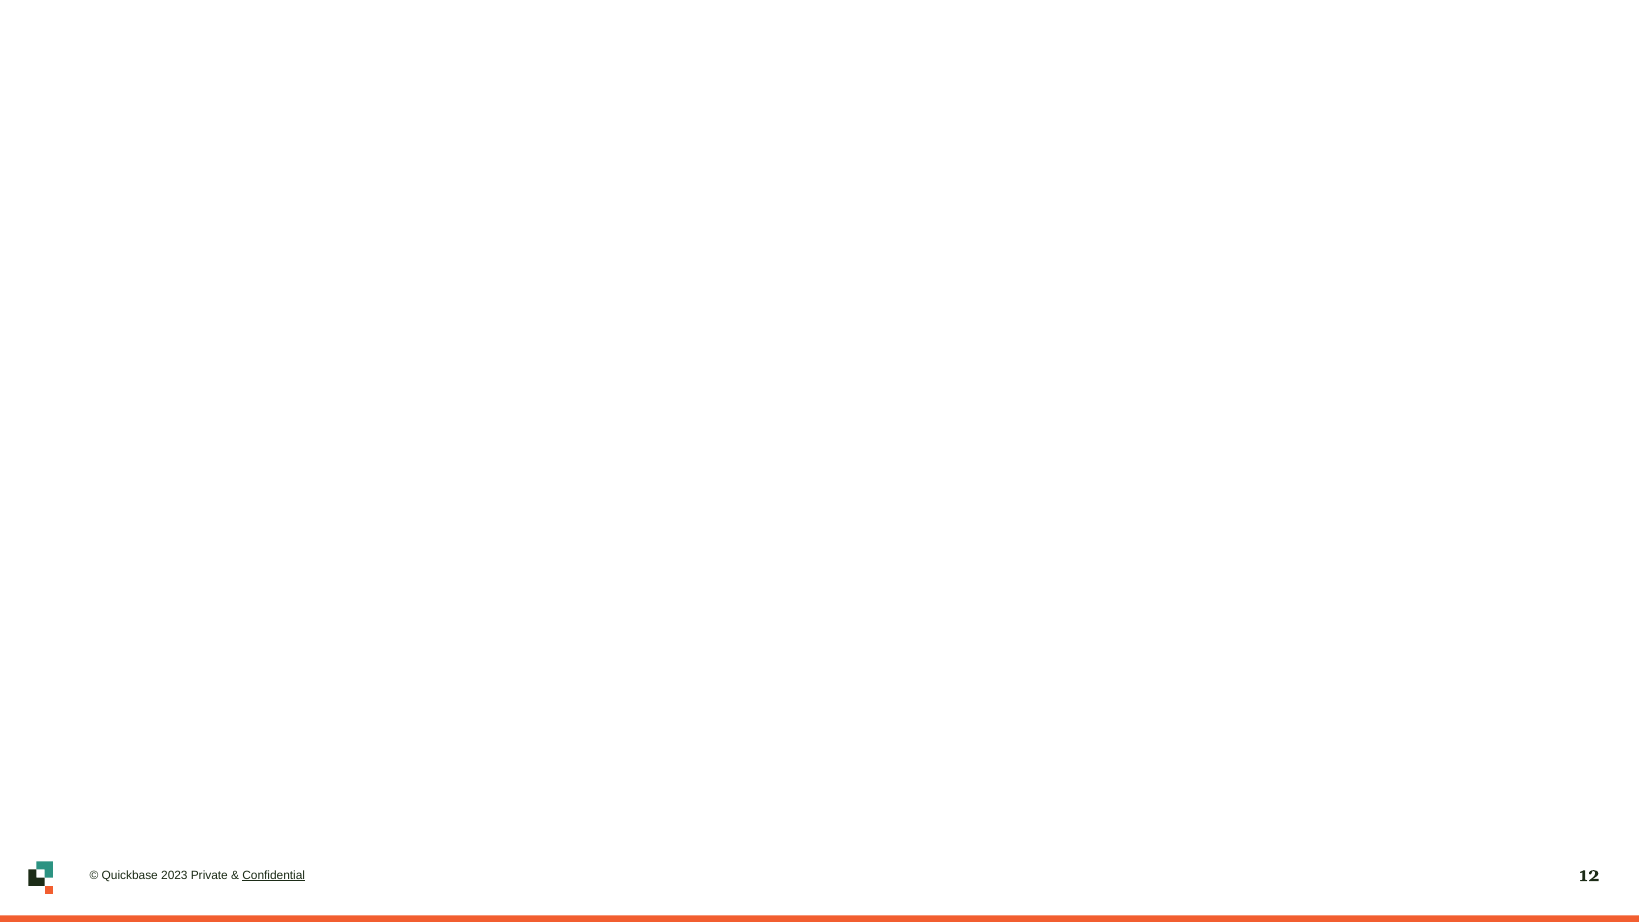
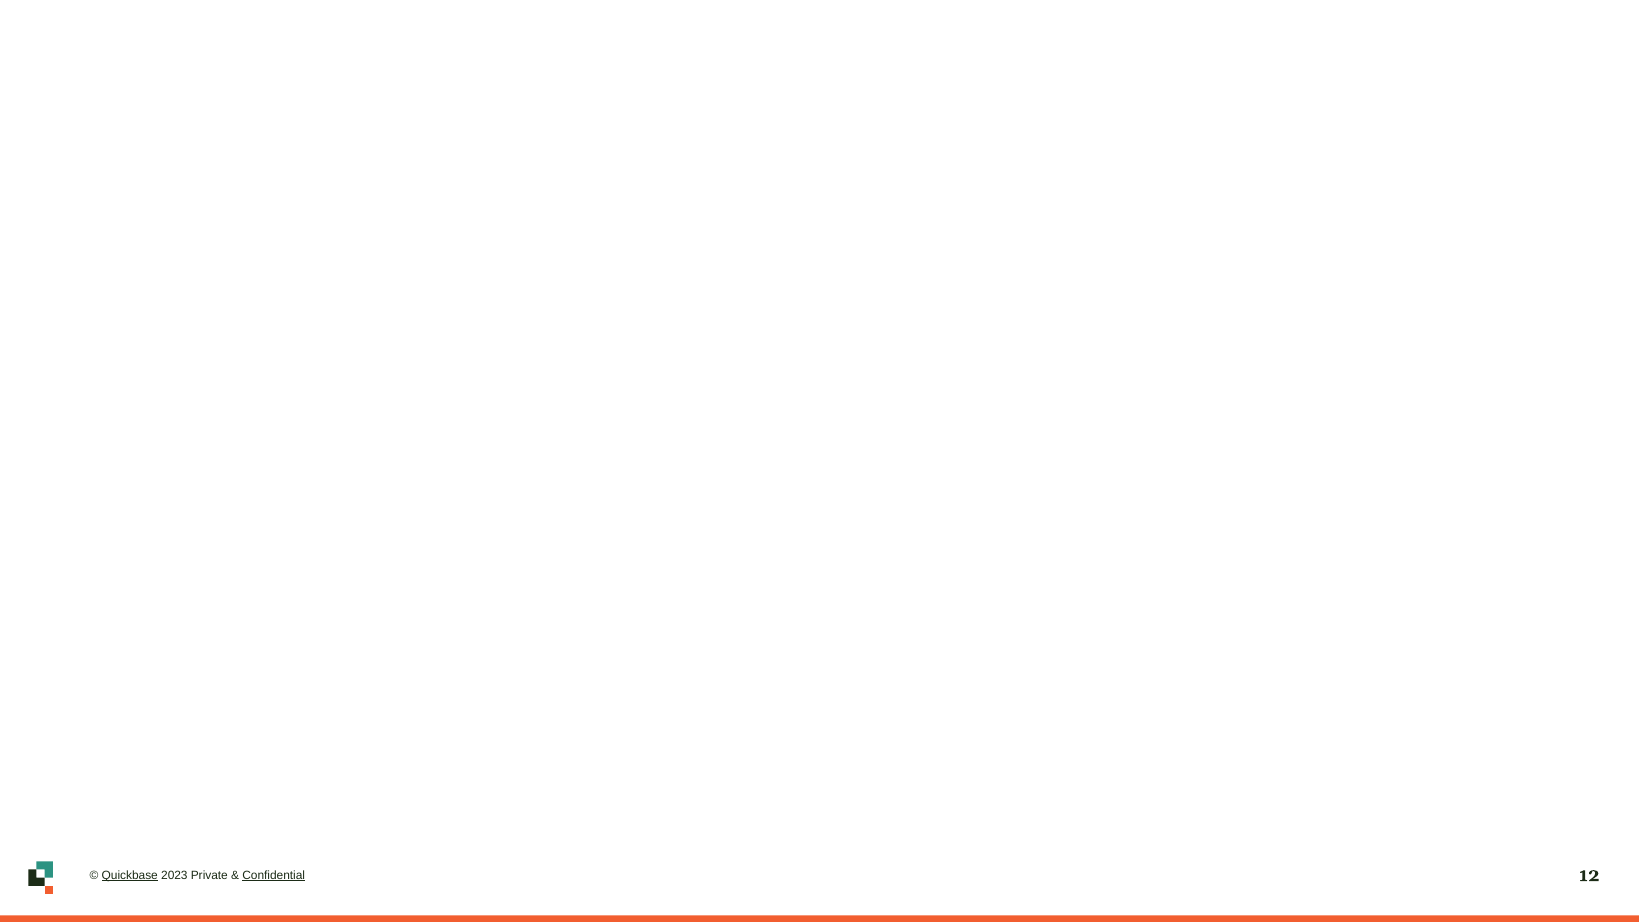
Quickbase underline: none -> present (130, 875)
